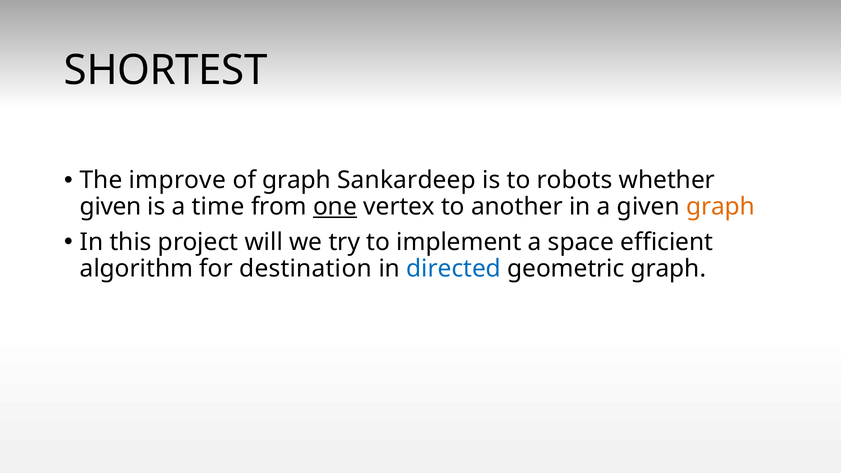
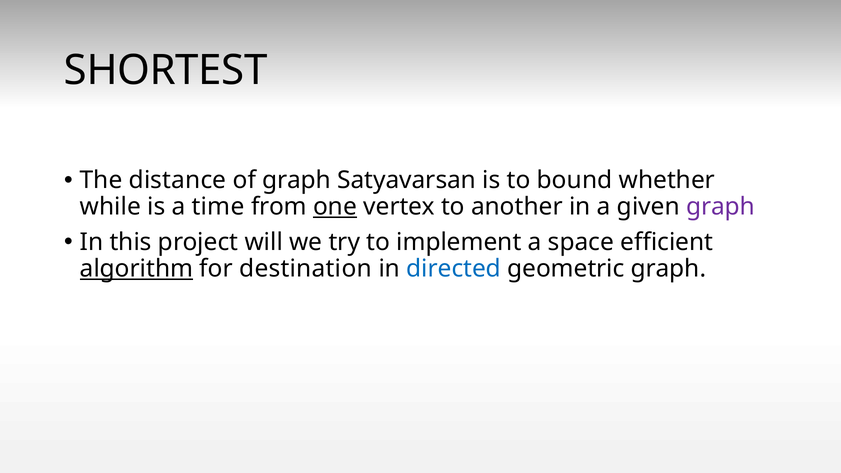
improve: improve -> distance (178, 180)
Sankardeep: Sankardeep -> Satyavarsan (407, 180)
robots: robots -> bound (575, 180)
given: given -> while (110, 207)
graph colour: orange -> purple (720, 207)
algorithm underline: none -> present (137, 269)
